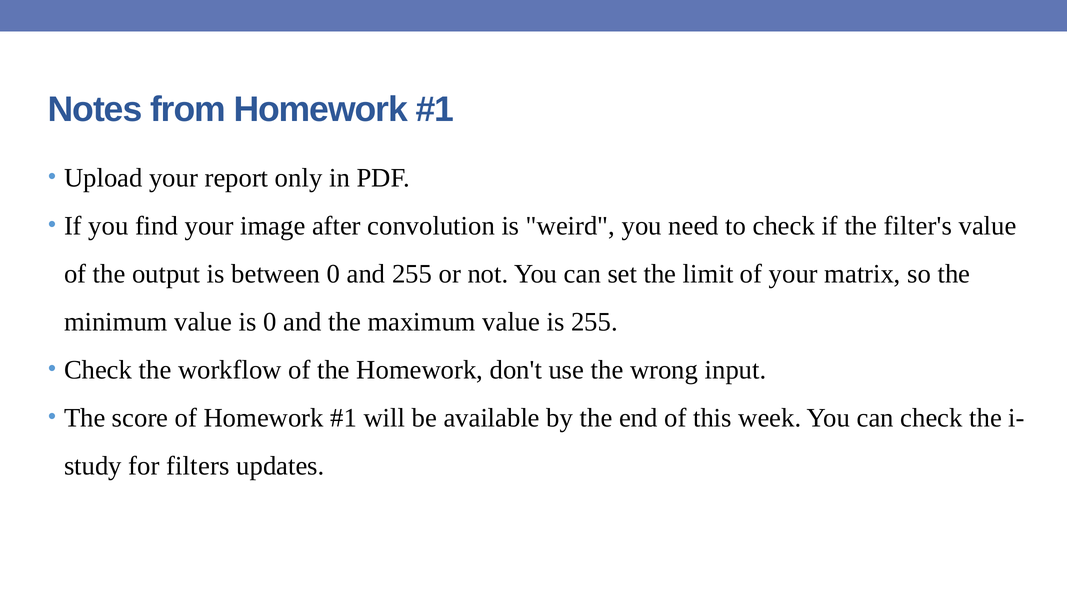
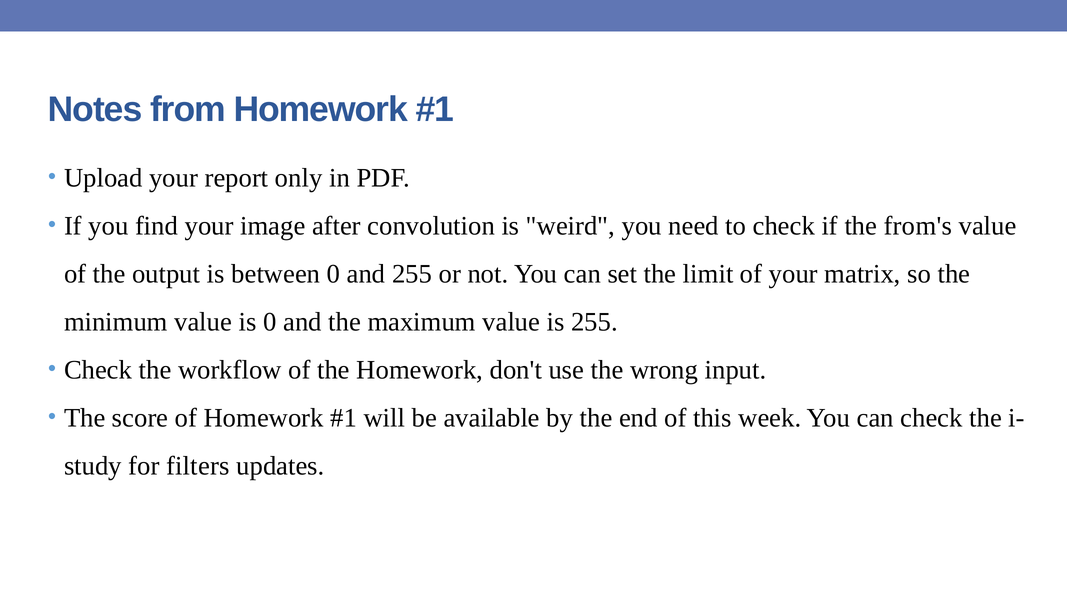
filter's: filter's -> from's (918, 226)
